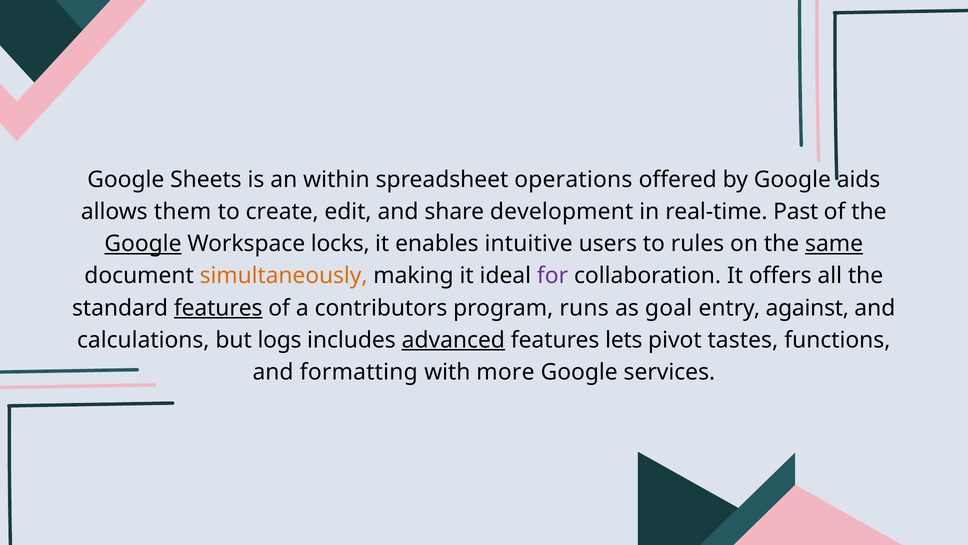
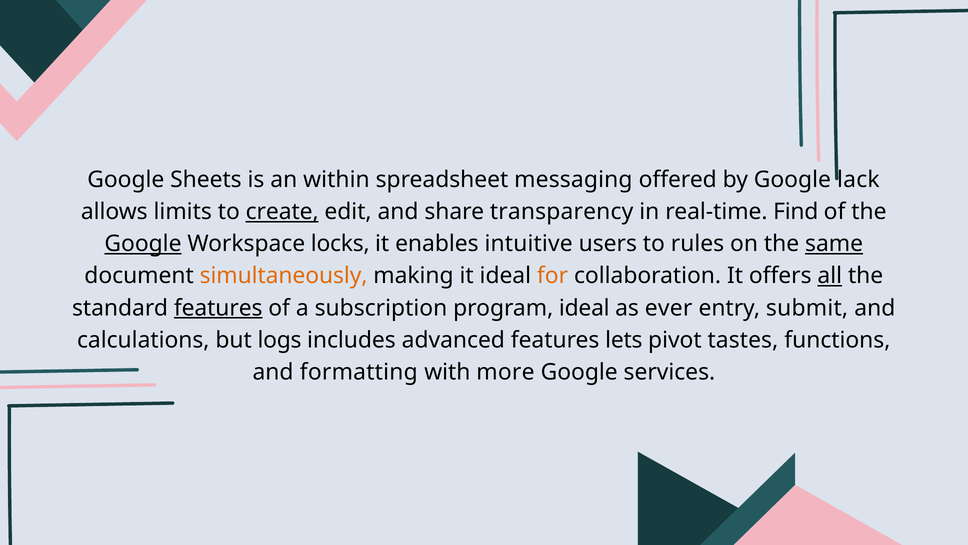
operations: operations -> messaging (573, 180)
aids: aids -> lack (858, 180)
them: them -> limits (183, 212)
create underline: none -> present (282, 212)
development: development -> transparency (562, 212)
Past: Past -> Find (796, 212)
for colour: purple -> orange (553, 276)
all underline: none -> present (830, 276)
contributors: contributors -> subscription (381, 308)
program runs: runs -> ideal (584, 308)
goal: goal -> ever (669, 308)
against: against -> submit (807, 308)
advanced underline: present -> none (453, 340)
